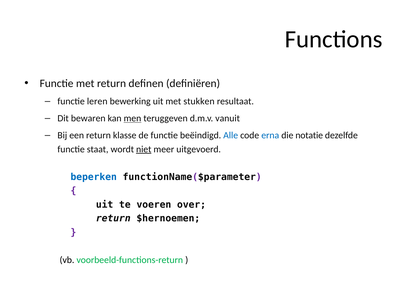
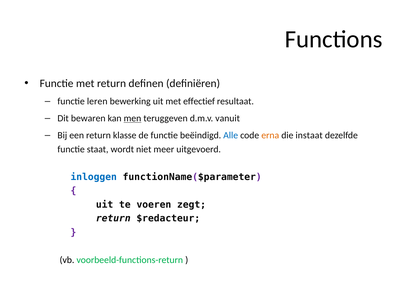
stukken: stukken -> effectief (199, 101)
erna colour: blue -> orange (270, 135)
notatie: notatie -> instaat (309, 135)
niet underline: present -> none (144, 149)
beperken: beperken -> inloggen (94, 177)
over: over -> zegt (192, 205)
$hernoemen: $hernoemen -> $redacteur (168, 219)
